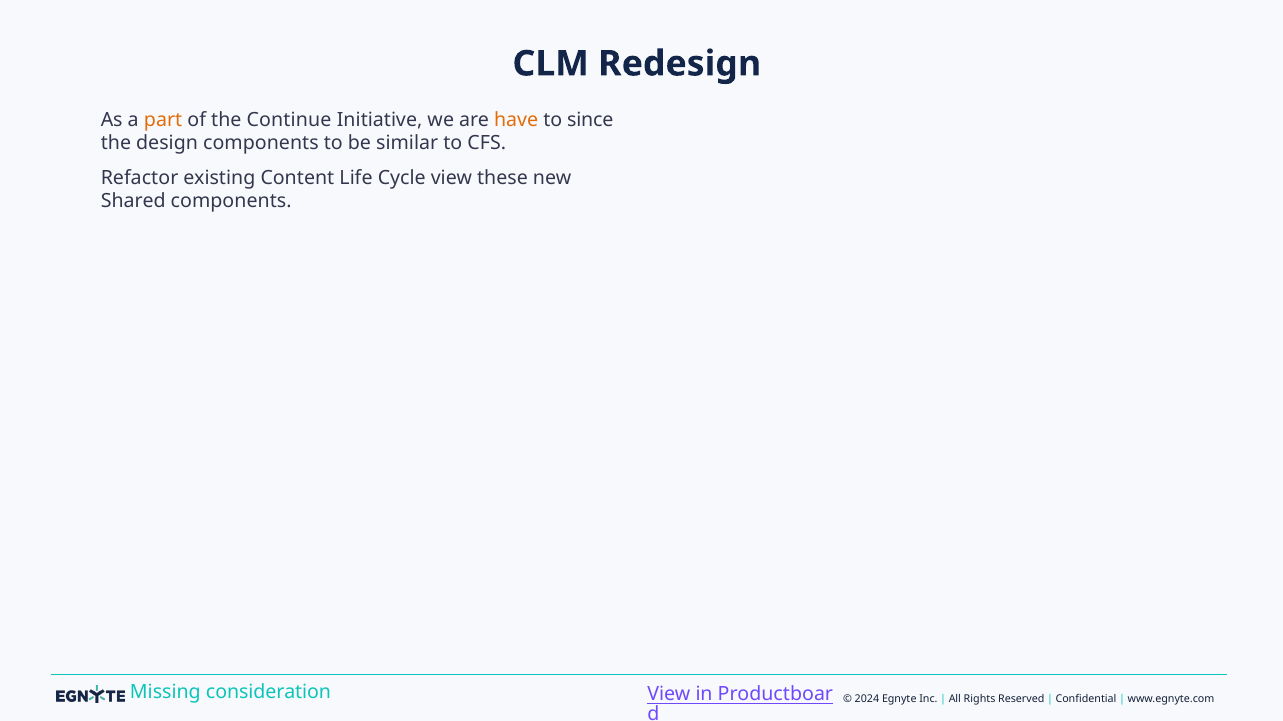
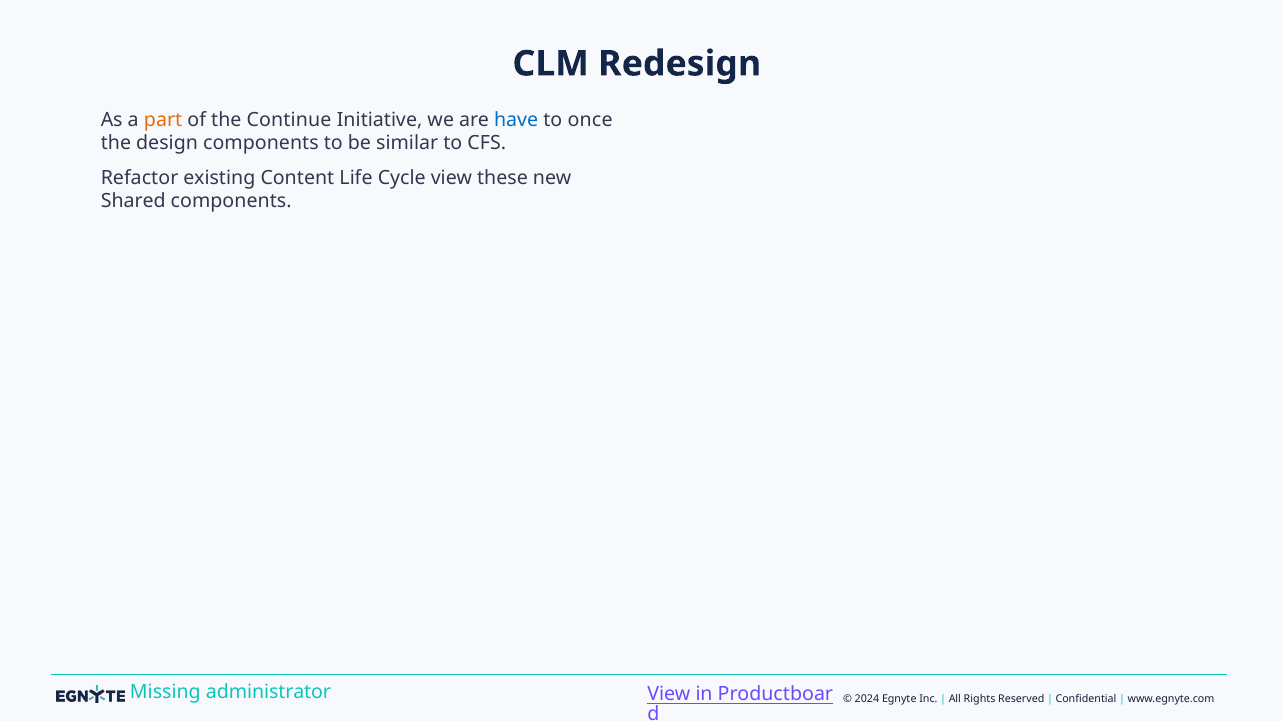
have colour: orange -> blue (516, 120)
since: since -> once (590, 120)
consideration: consideration -> administrator (269, 693)
